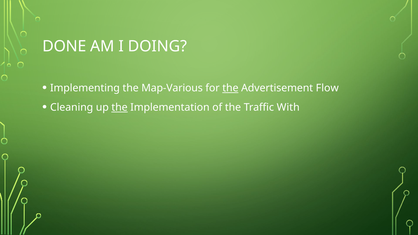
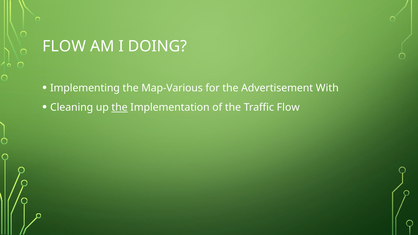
DONE: DONE -> FLOW (64, 46)
the underline: present -> none (230, 88)
Flow: Flow -> With (327, 88)
Traffic With: With -> Flow (288, 108)
